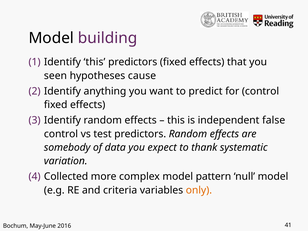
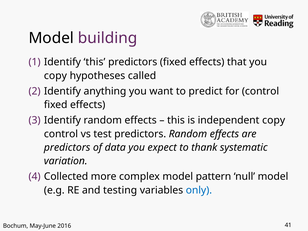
seen: seen -> copy (55, 76)
cause: cause -> called (142, 76)
independent false: false -> copy (274, 120)
somebody: somebody -> predictors (67, 147)
criteria: criteria -> testing (120, 190)
only colour: orange -> blue (199, 190)
